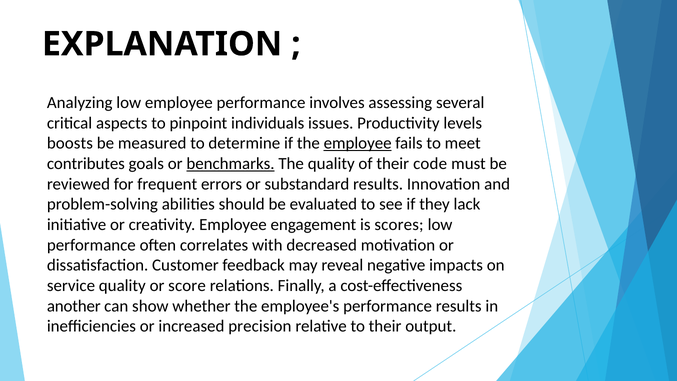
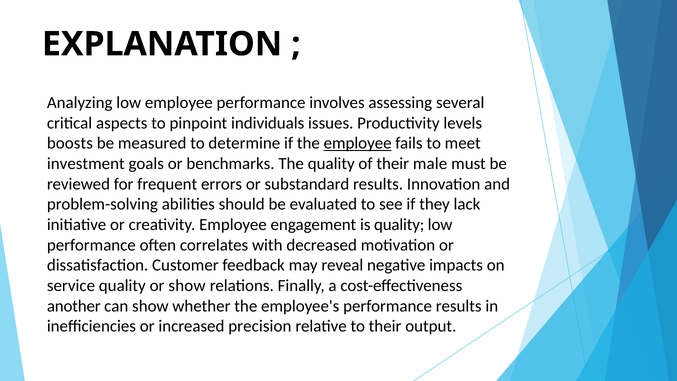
contributes: contributes -> investment (86, 164)
benchmarks underline: present -> none (230, 164)
code: code -> male (430, 164)
is scores: scores -> quality (399, 225)
or score: score -> show (187, 285)
